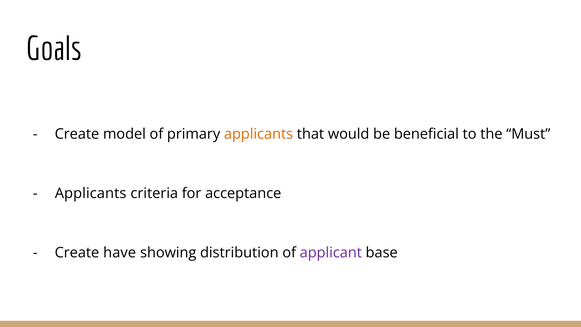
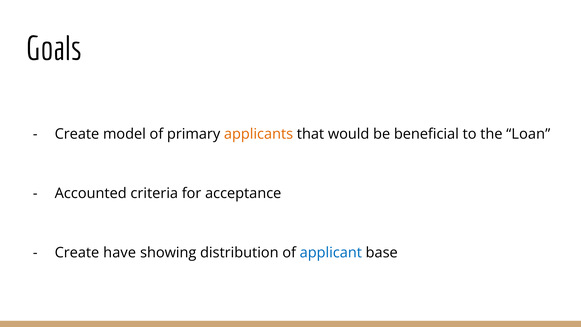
Must: Must -> Loan (528, 134)
Applicants: Applicants -> Accounted (91, 193)
applicant colour: purple -> blue (331, 252)
